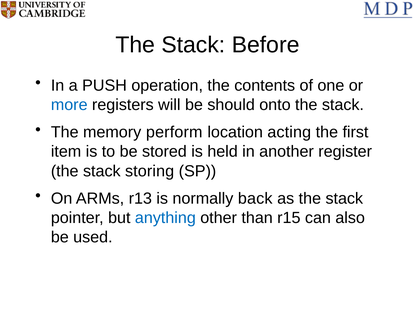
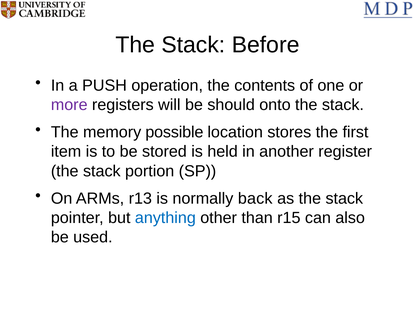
more colour: blue -> purple (69, 105)
perform: perform -> possible (174, 132)
acting: acting -> stores (289, 132)
storing: storing -> portion (150, 171)
